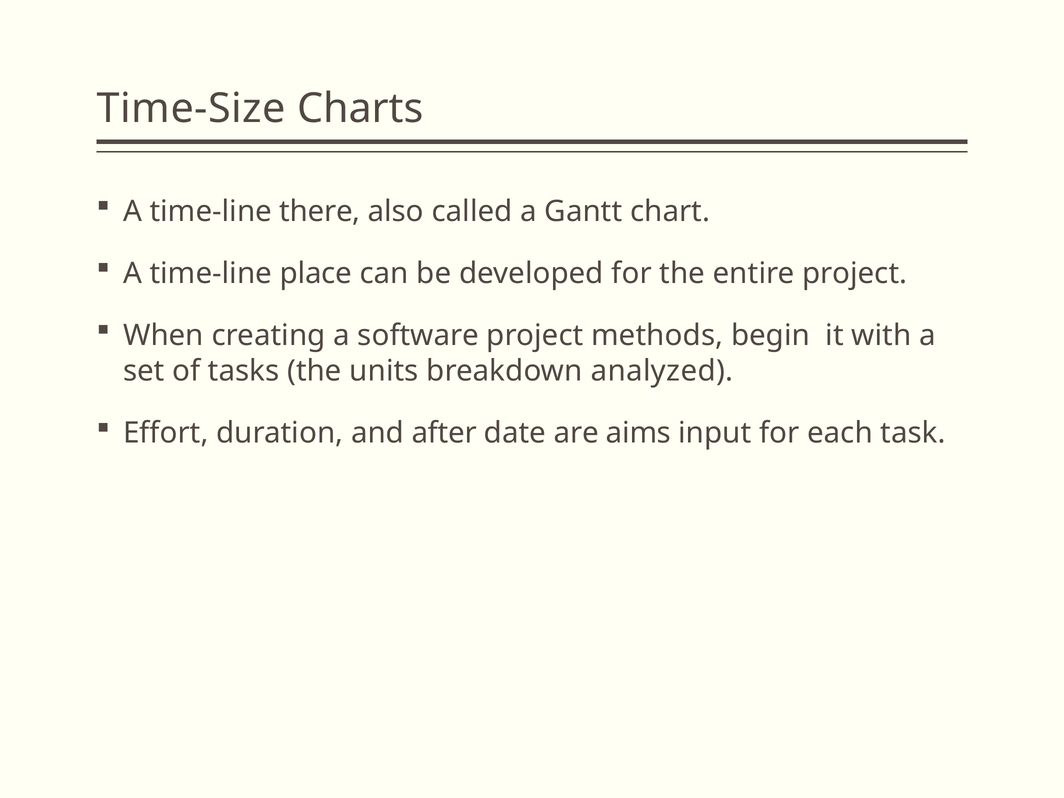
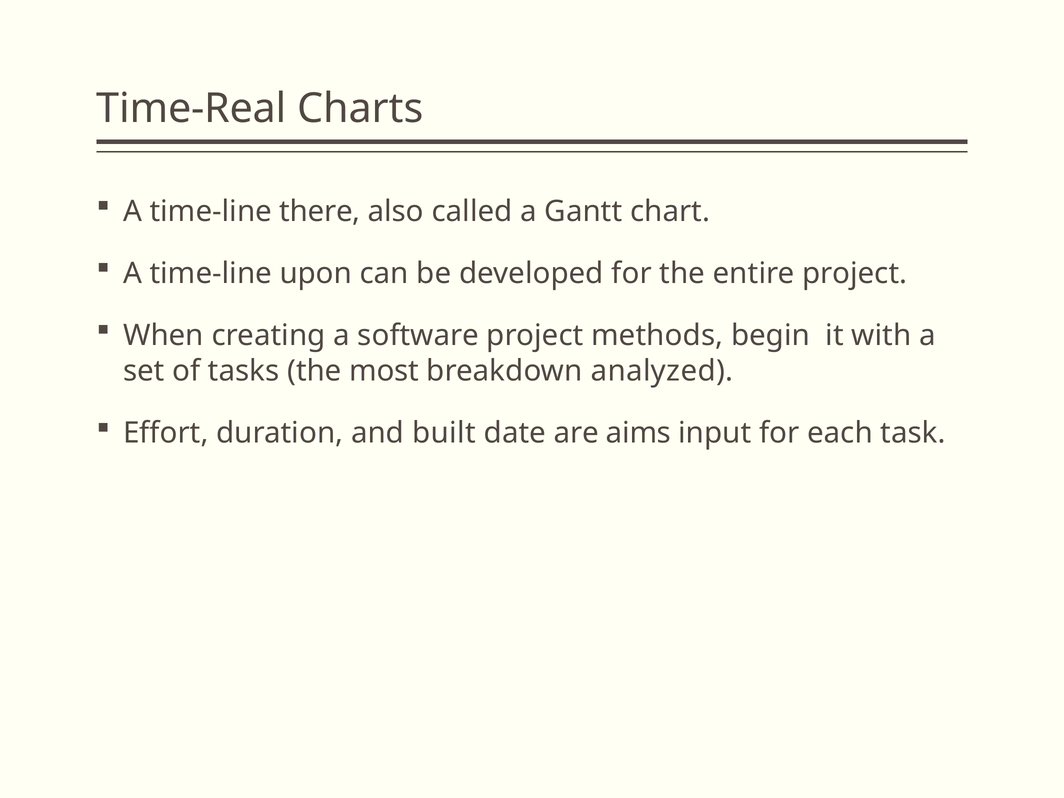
Time-Size: Time-Size -> Time-Real (192, 109)
place: place -> upon (316, 273)
units: units -> most (384, 371)
after: after -> built (444, 433)
